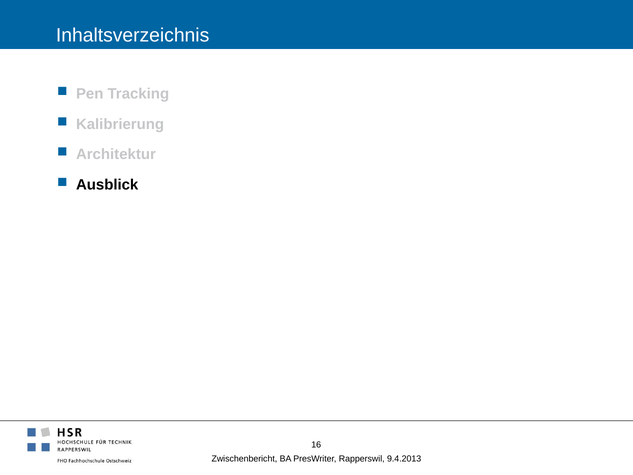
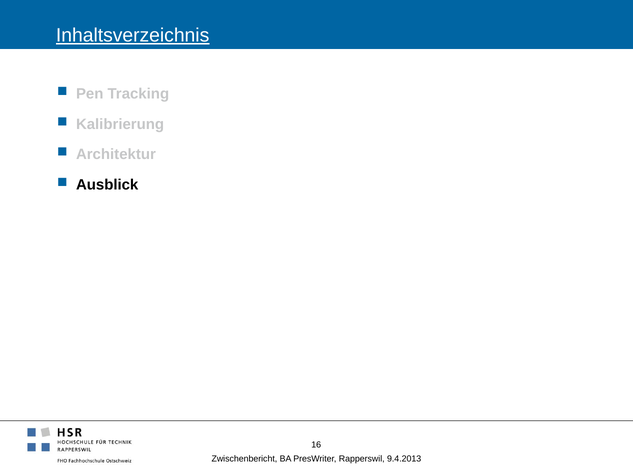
Inhaltsverzeichnis underline: none -> present (133, 35)
